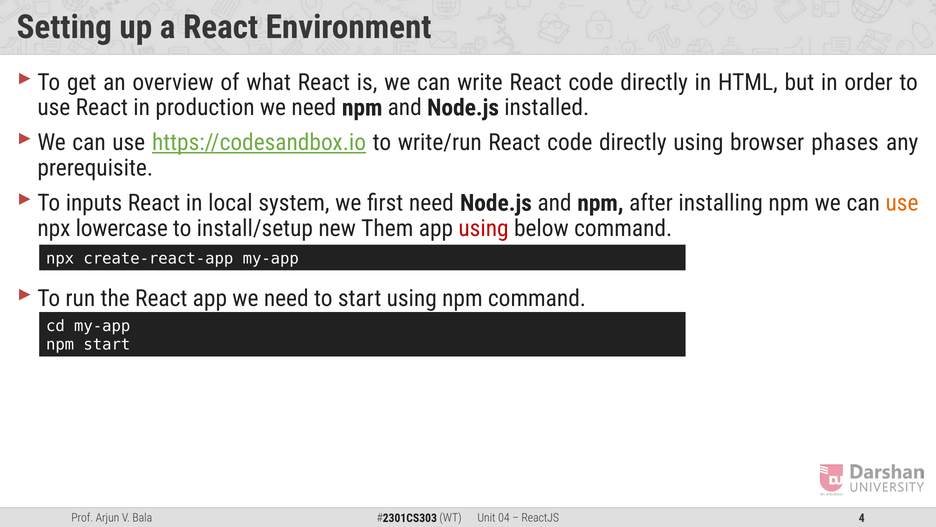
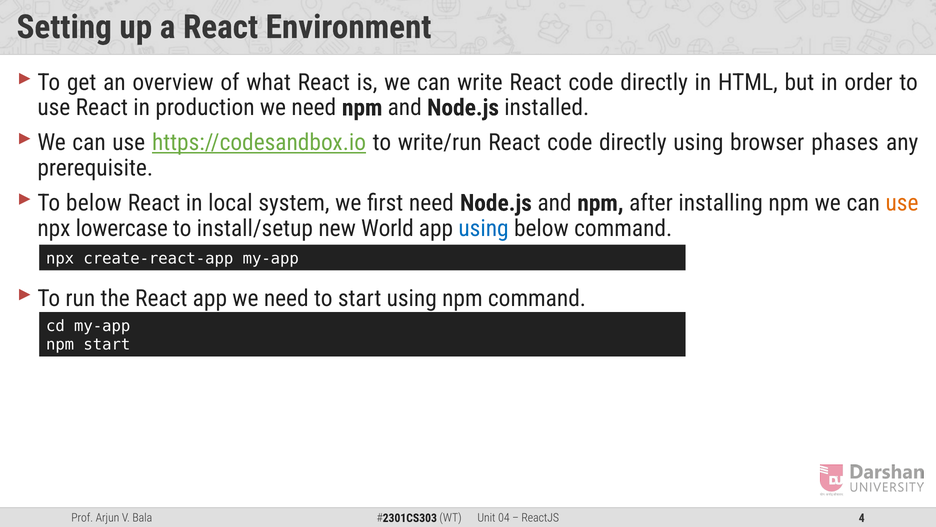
To inputs: inputs -> below (94, 203)
Them: Them -> World (387, 228)
using colour: red -> blue (484, 228)
